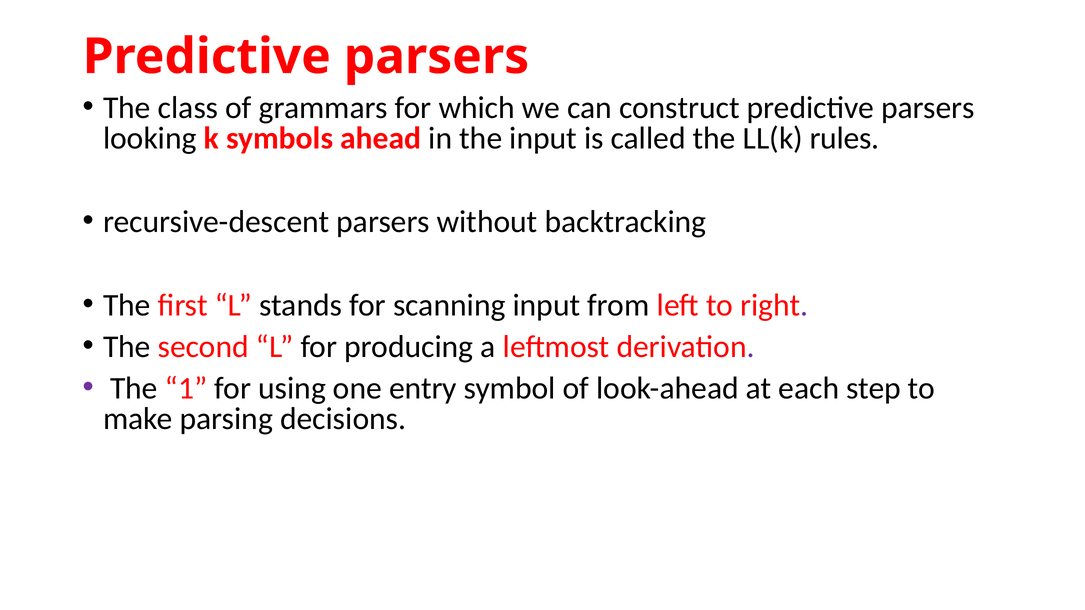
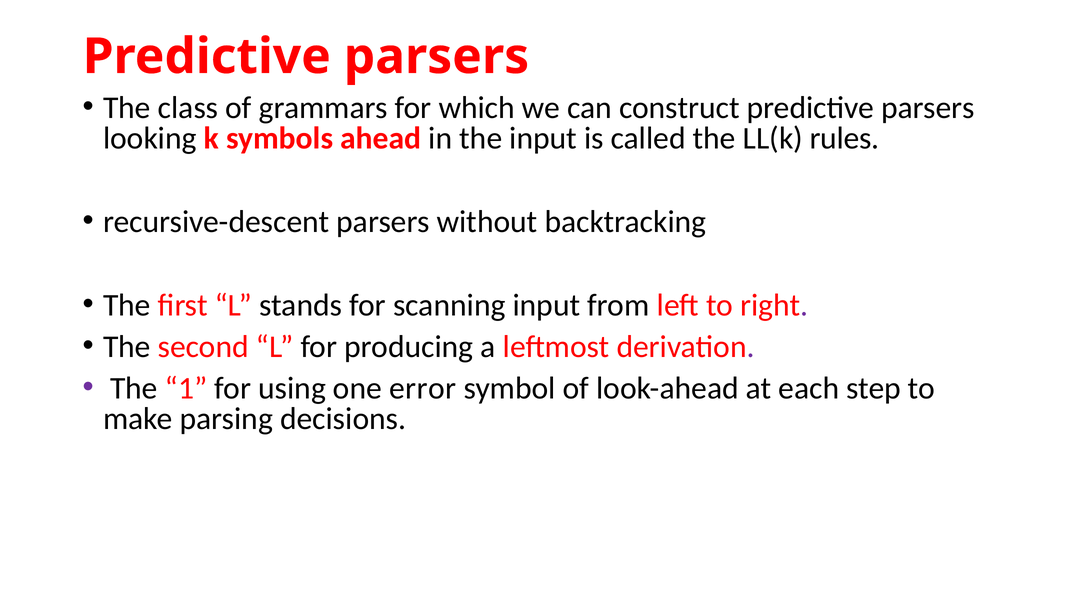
entry: entry -> error (423, 389)
